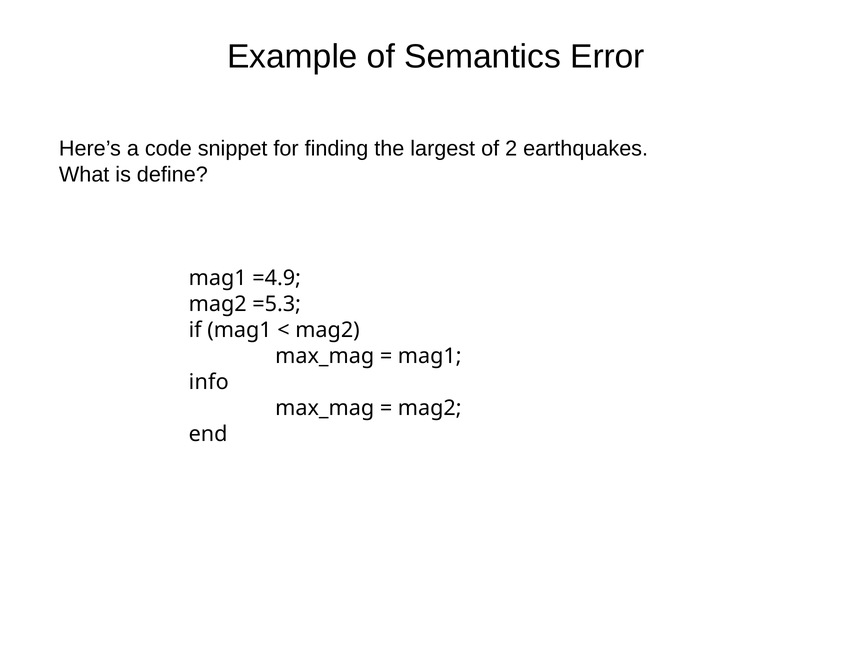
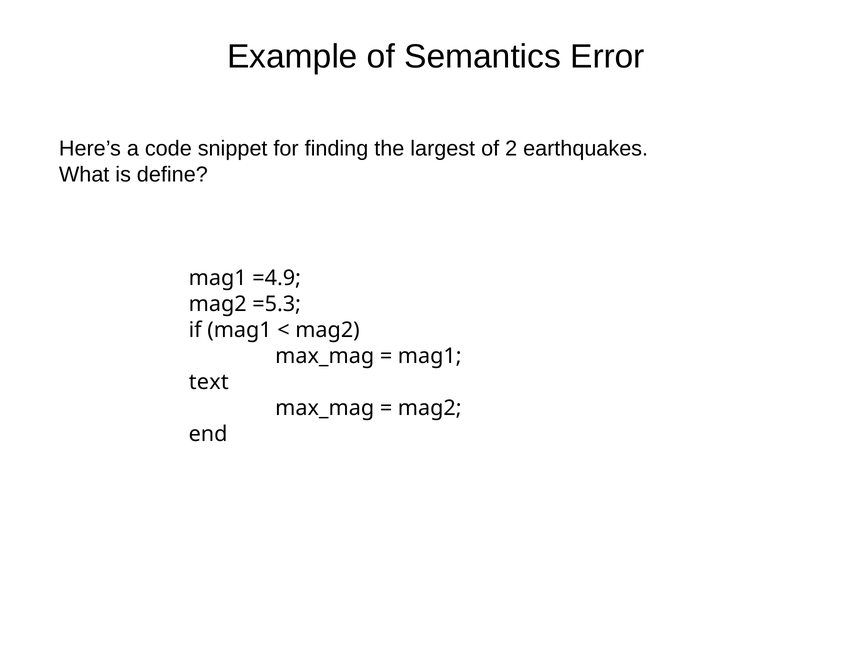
info: info -> text (209, 382)
